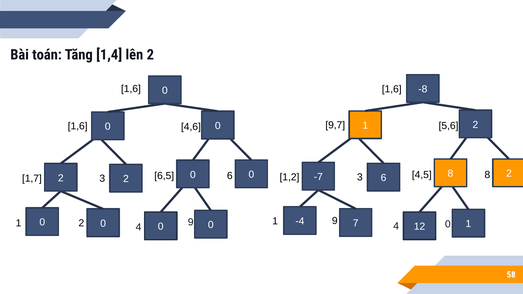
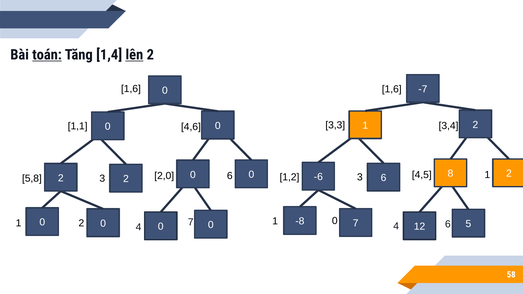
toán underline: none -> present (47, 55)
lên underline: none -> present (134, 55)
-8: -8 -> -7 (423, 89)
9,7: 9,7 -> 3,3 (335, 125)
5,6: 5,6 -> 3,4 (449, 126)
1,6: 1,6 -> 1,1 (78, 126)
4,5 8: 8 -> 1 (487, 175)
6,5: 6,5 -> 2,0 (164, 176)
-7: -7 -> -6 (318, 177)
1,7: 1,7 -> 5,8 (32, 178)
1 9: 9 -> 0 (335, 221)
-4: -4 -> -8 (300, 221)
4 0: 0 -> 6 (448, 224)
12 1: 1 -> 5 (468, 224)
4 9: 9 -> 7 (191, 222)
